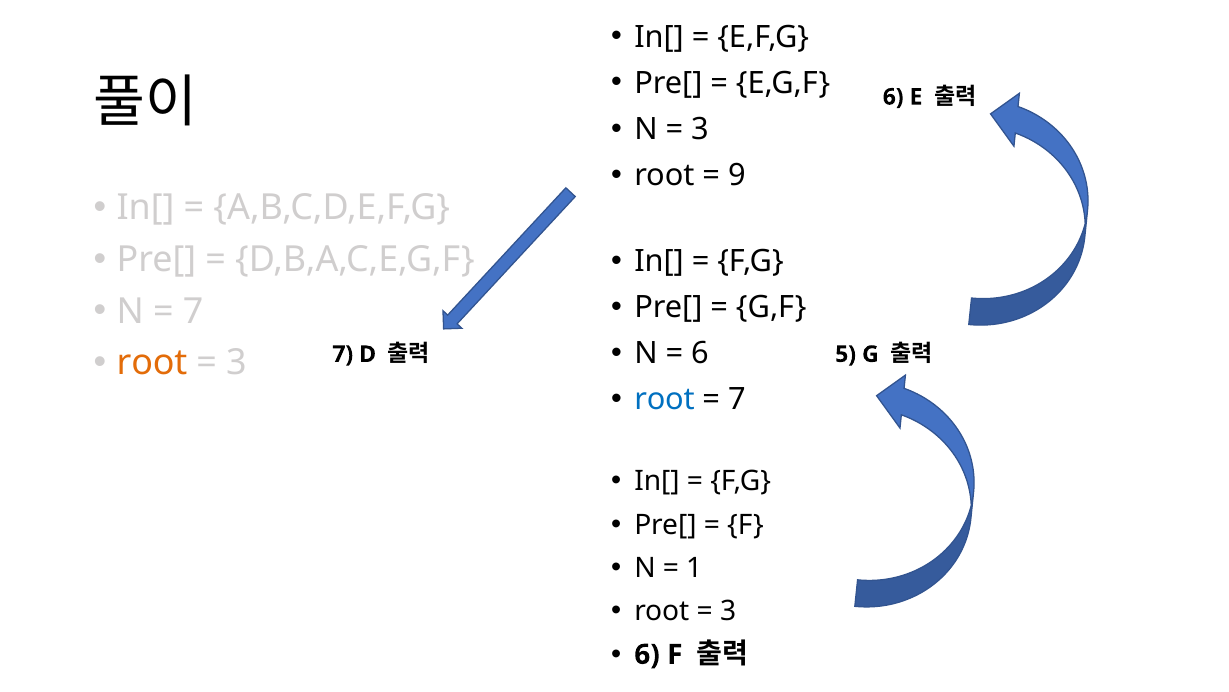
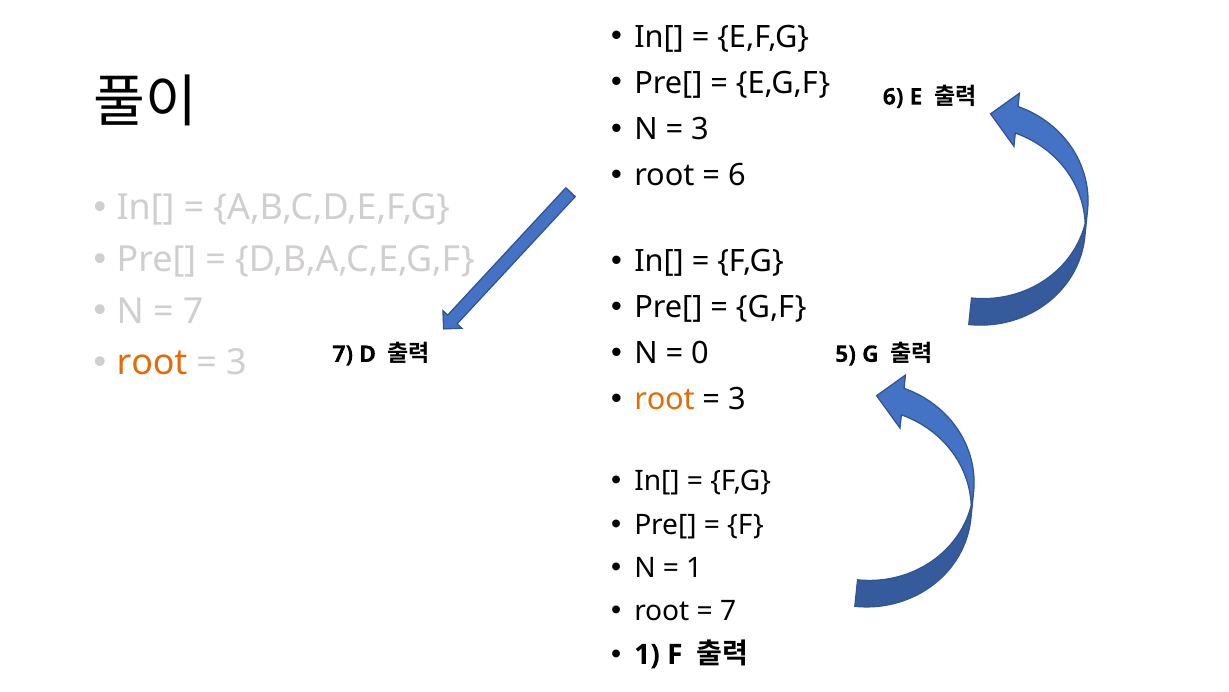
9: 9 -> 6 (737, 175)
6: 6 -> 0 (700, 353)
root colour: blue -> orange (664, 399)
7: 7 -> 3 (737, 399)
3: 3 -> 7 (728, 611)
6: 6 -> 1 (647, 654)
